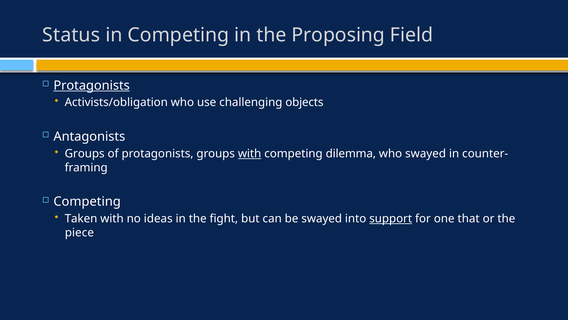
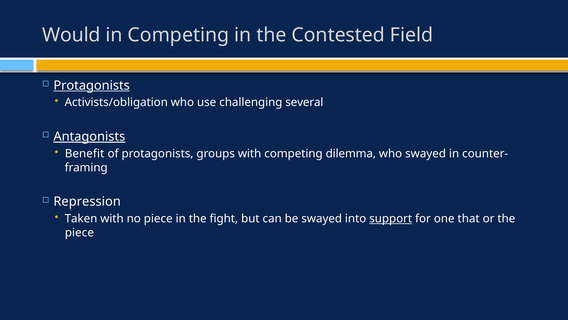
Status: Status -> Would (71, 35)
Proposing: Proposing -> Contested (338, 35)
objects: objects -> several (304, 102)
Antagonists underline: none -> present (89, 136)
Groups: Groups -> Benefit (85, 153)
with underline: present -> none (250, 153)
Competing: Competing -> Repression (87, 201)
no ideas: ideas -> piece (158, 218)
